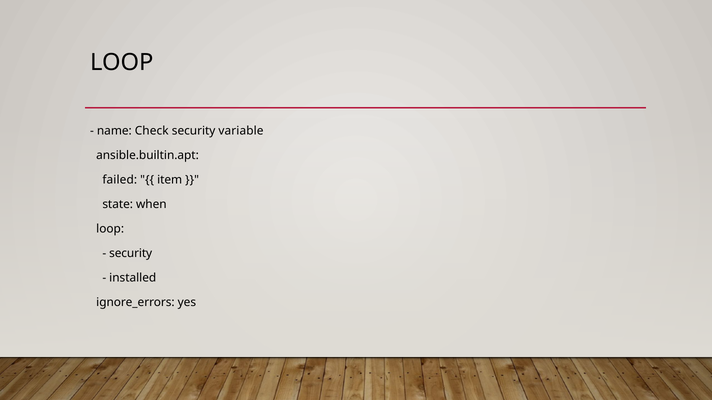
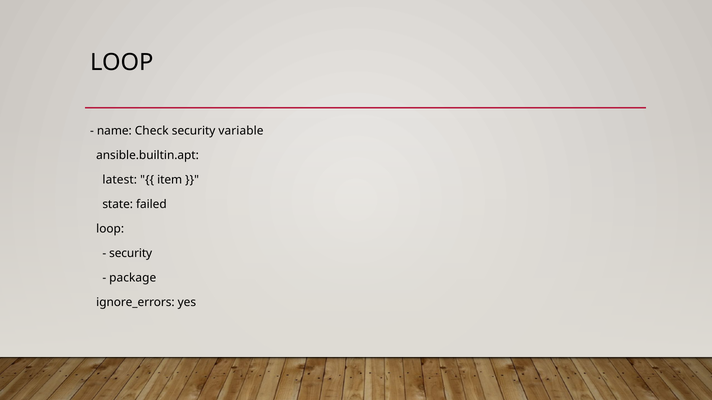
failed: failed -> latest (120, 180)
when: when -> failed (151, 205)
installed: installed -> package (133, 278)
